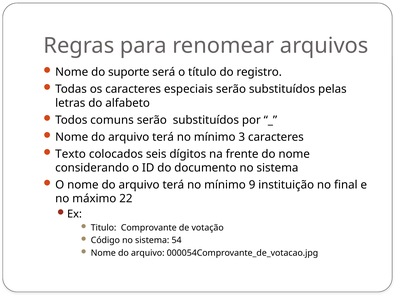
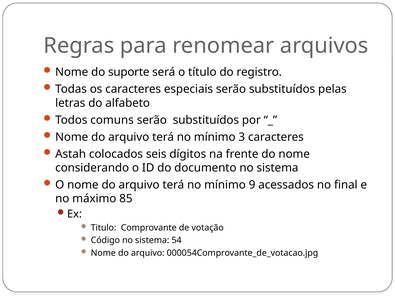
Texto: Texto -> Astah (71, 154)
instituição: instituição -> acessados (286, 185)
22: 22 -> 85 (126, 199)
